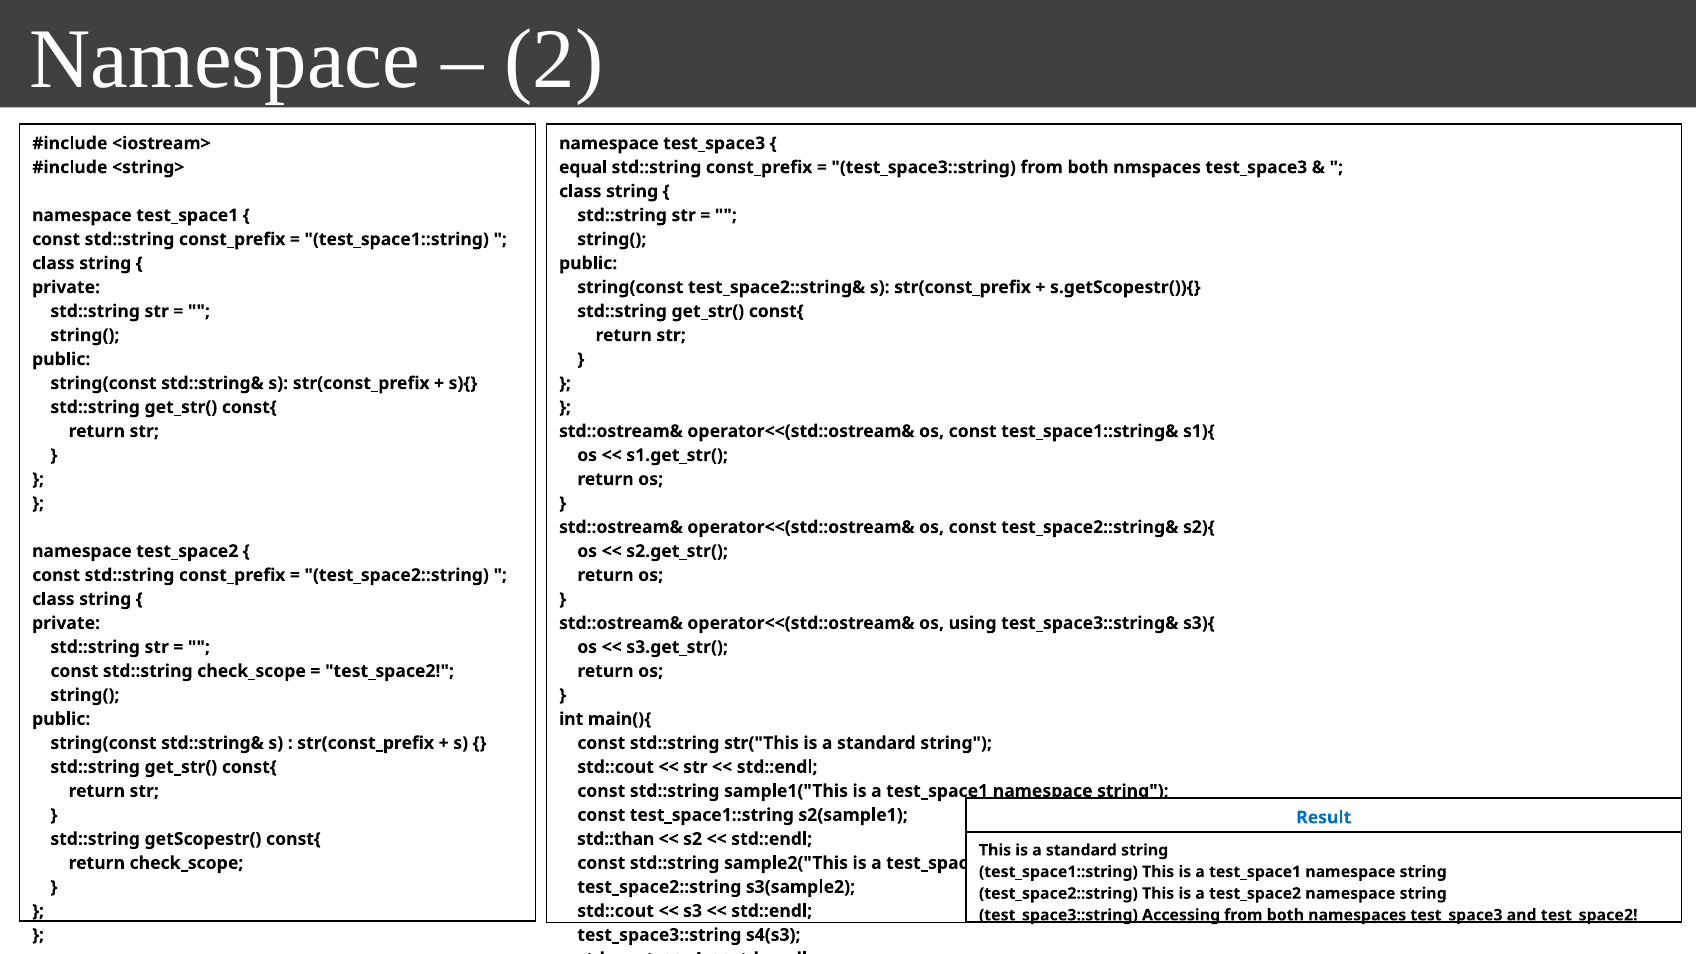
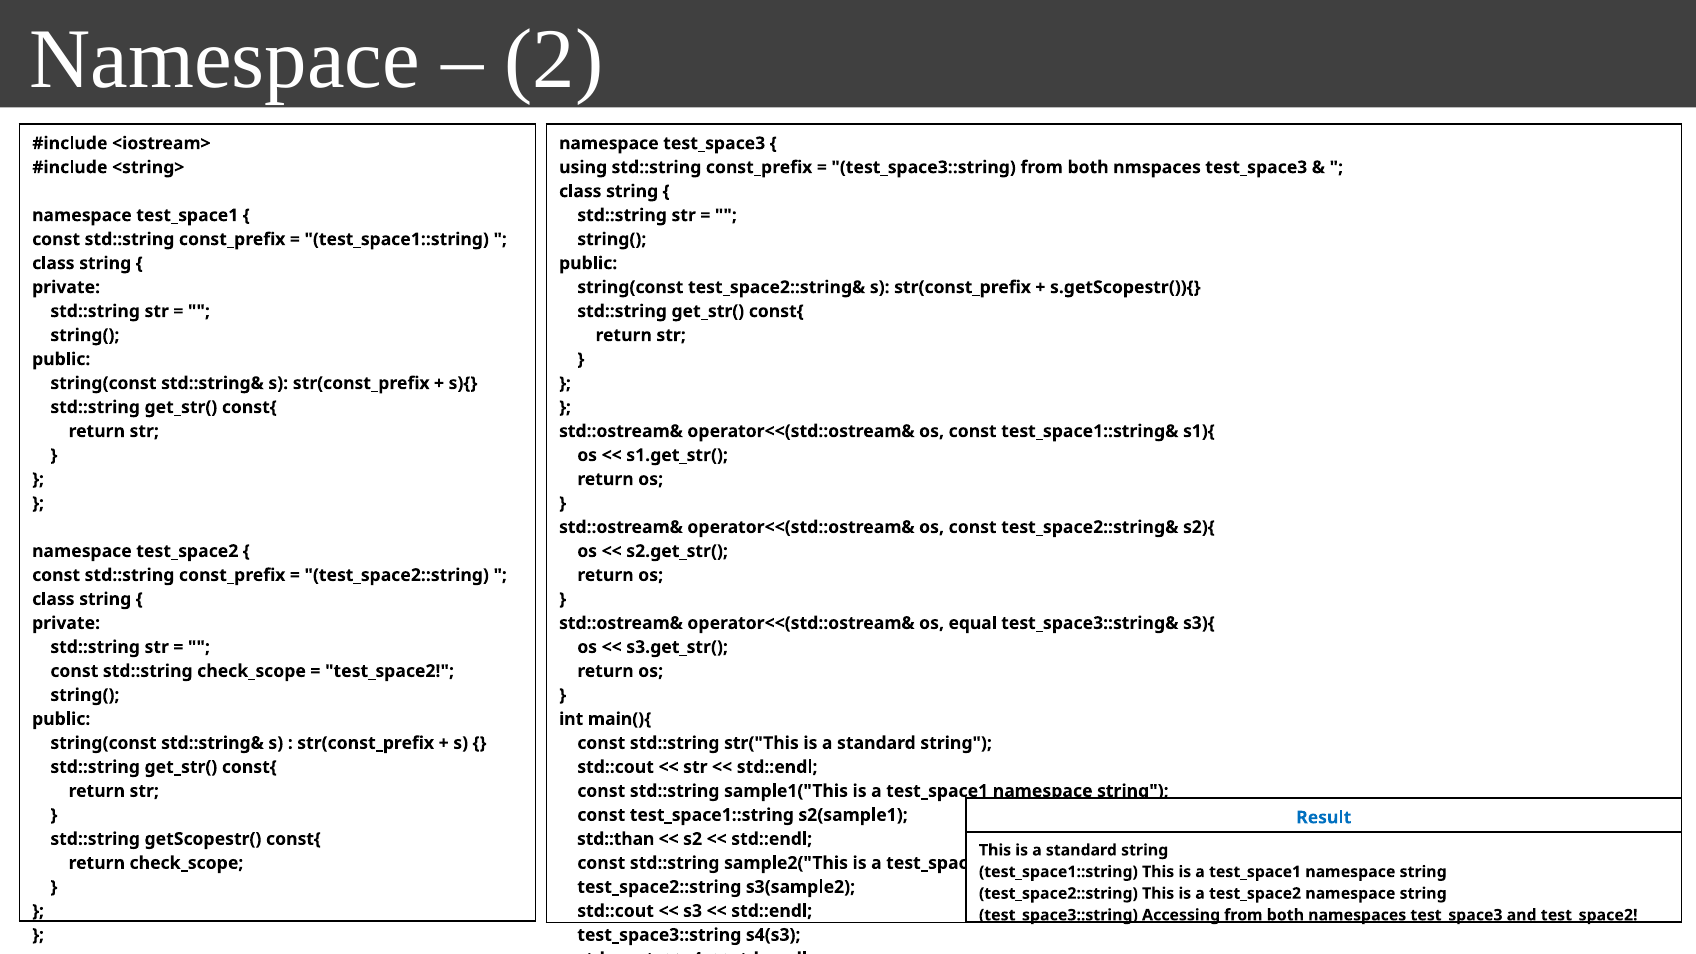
equal: equal -> using (583, 167)
using: using -> equal (973, 623)
